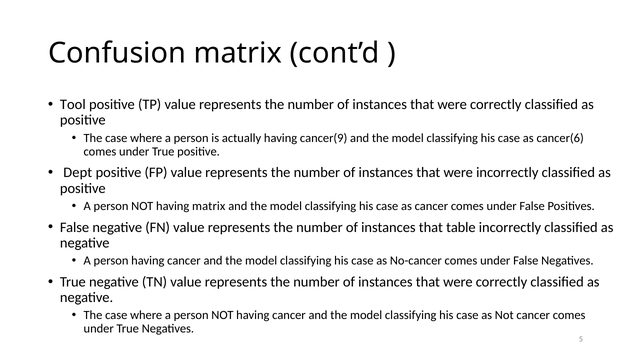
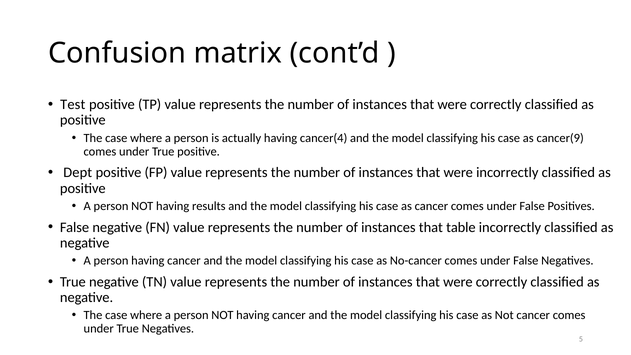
Tool: Tool -> Test (73, 105)
cancer(9: cancer(9 -> cancer(4 (324, 138)
cancer(6: cancer(6 -> cancer(9 (560, 138)
having matrix: matrix -> results (209, 206)
